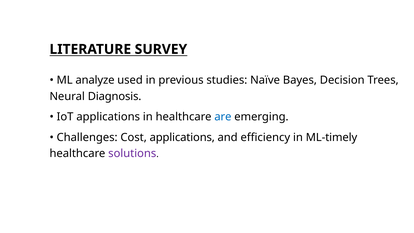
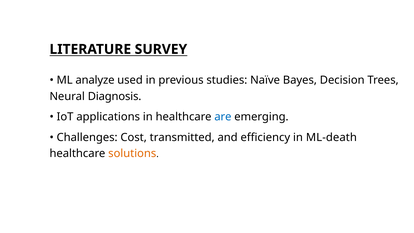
Cost applications: applications -> transmitted (182, 137)
ML-timely: ML-timely -> ML-death (331, 137)
solutions colour: purple -> orange (132, 153)
